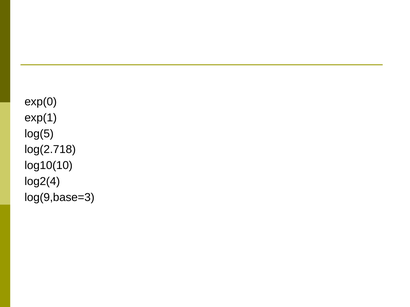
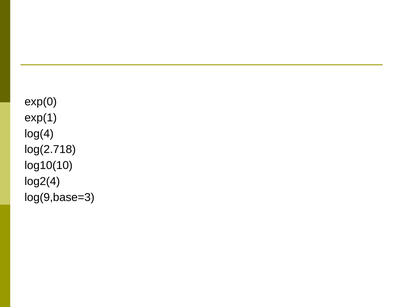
log(5: log(5 -> log(4 (39, 134)
